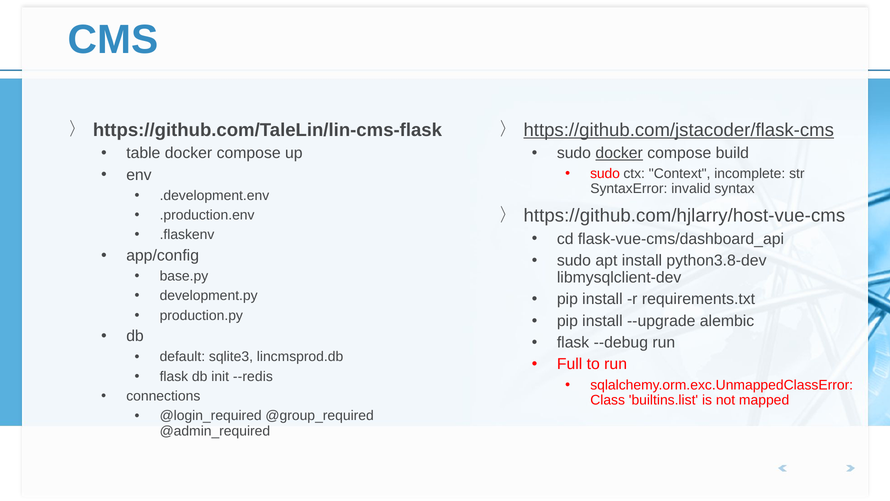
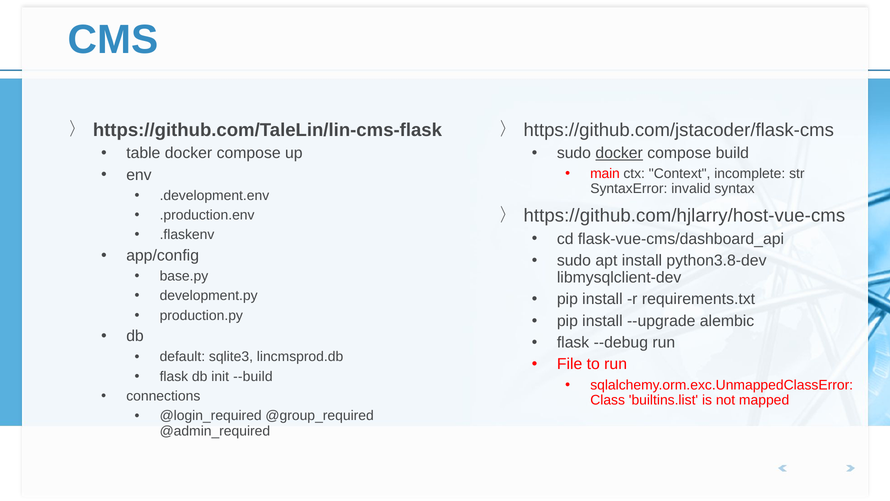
https://github.com/jstacoder/flask-cms underline: present -> none (679, 130)
sudo: sudo -> main (605, 174)
Full: Full -> File (570, 364)
--redis: --redis -> --build (253, 376)
